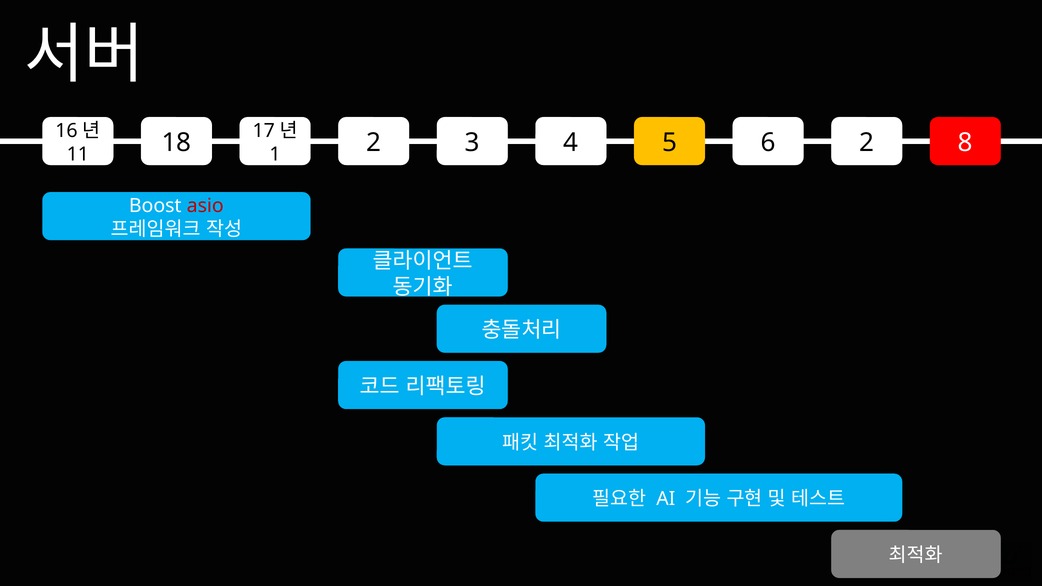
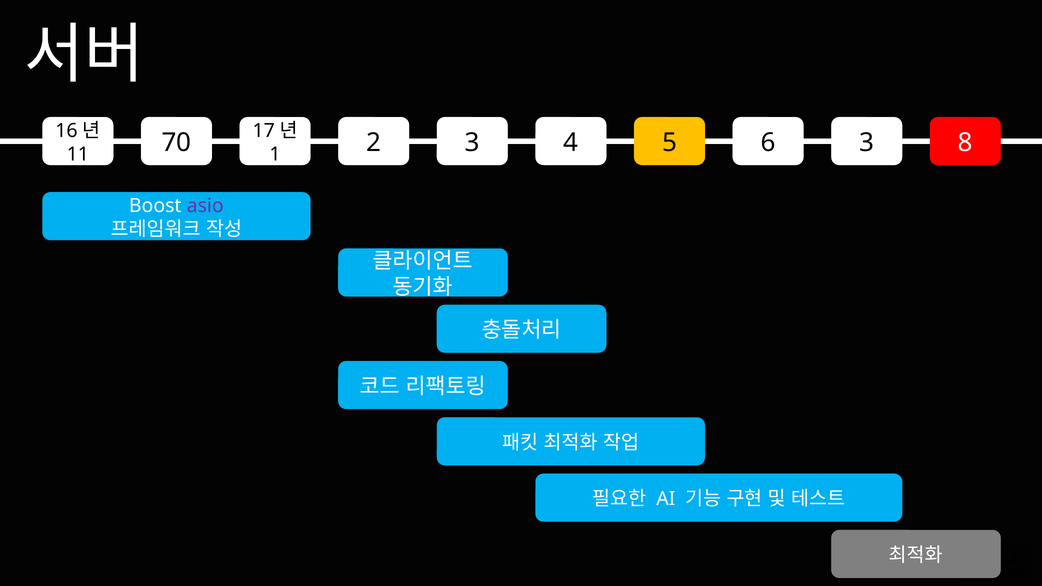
6 2: 2 -> 3 (867, 143)
18: 18 -> 70 (176, 143)
asio colour: red -> purple (205, 206)
